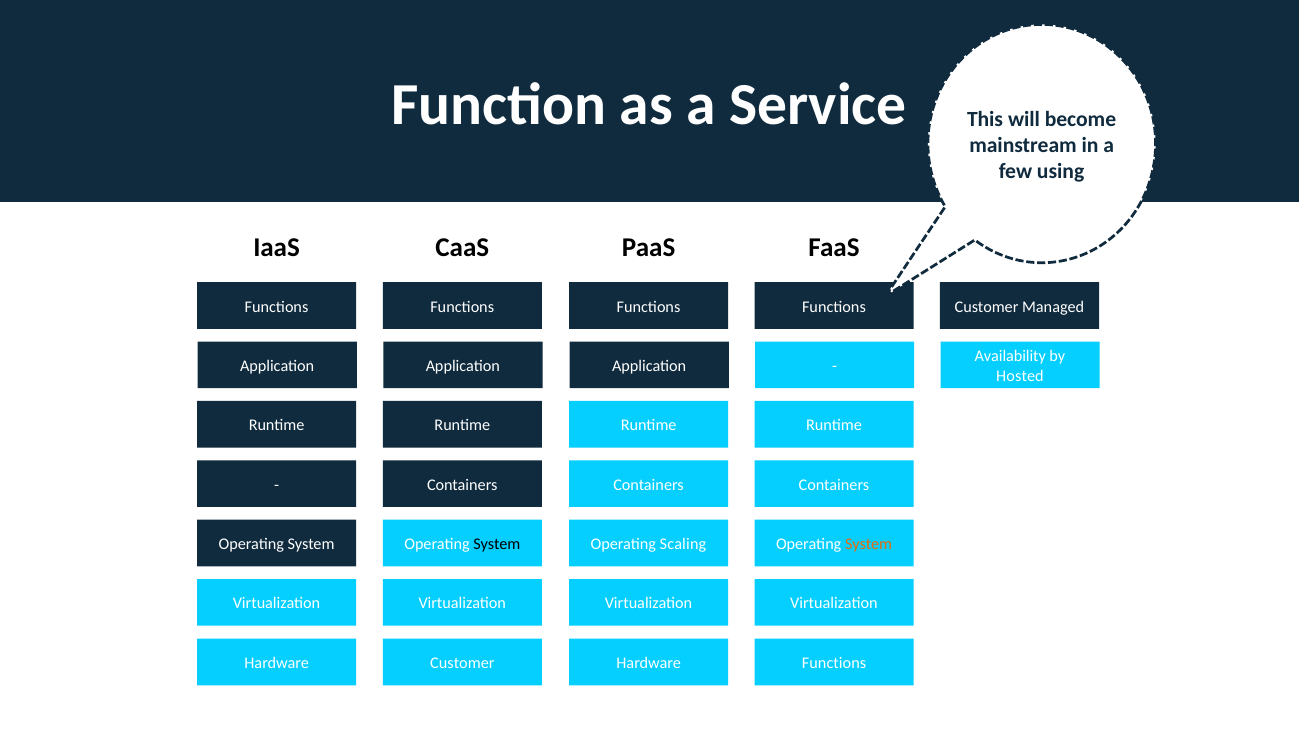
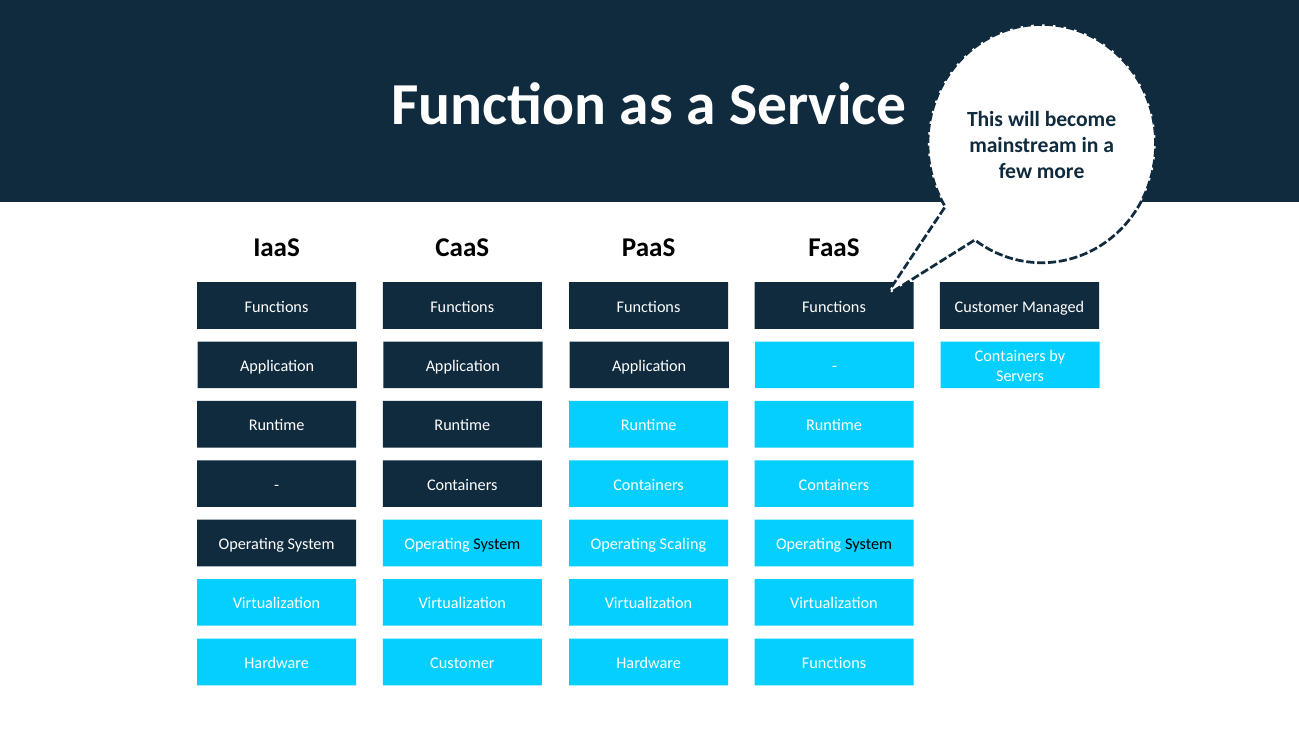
using: using -> more (1061, 171)
Availability: Availability -> Containers (1010, 356)
Hosted: Hosted -> Servers (1020, 376)
System colour: orange -> black (869, 544)
